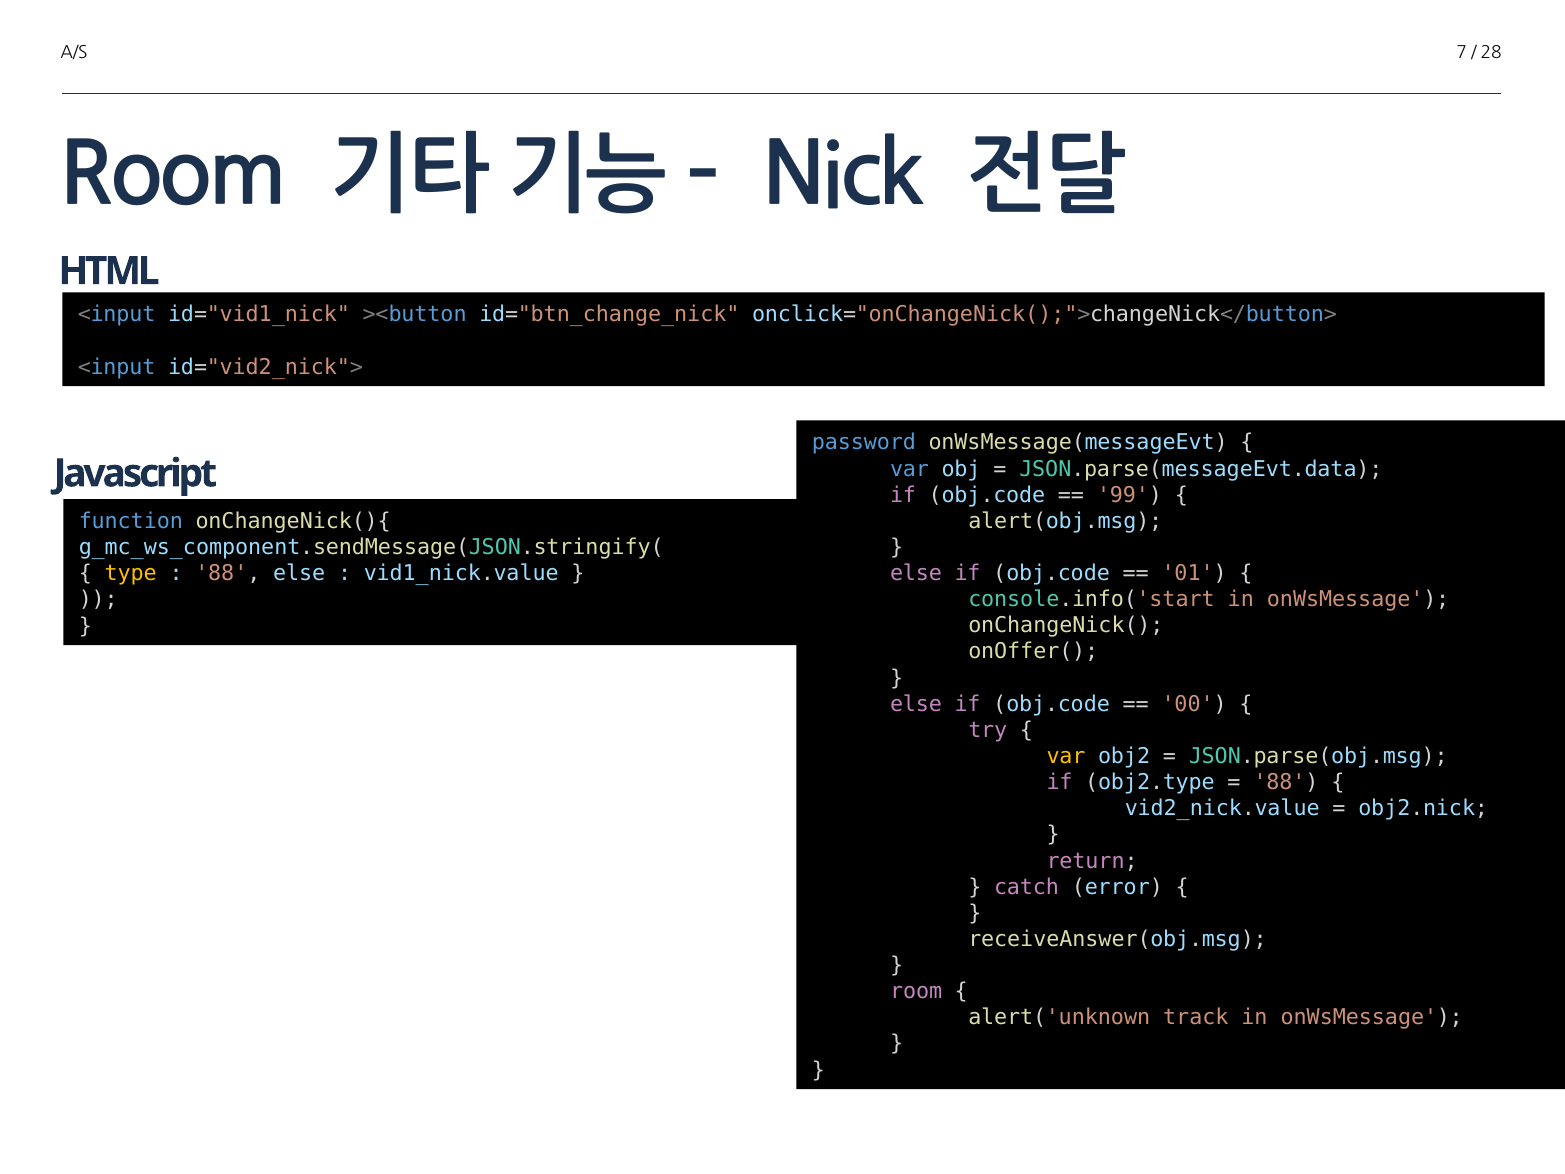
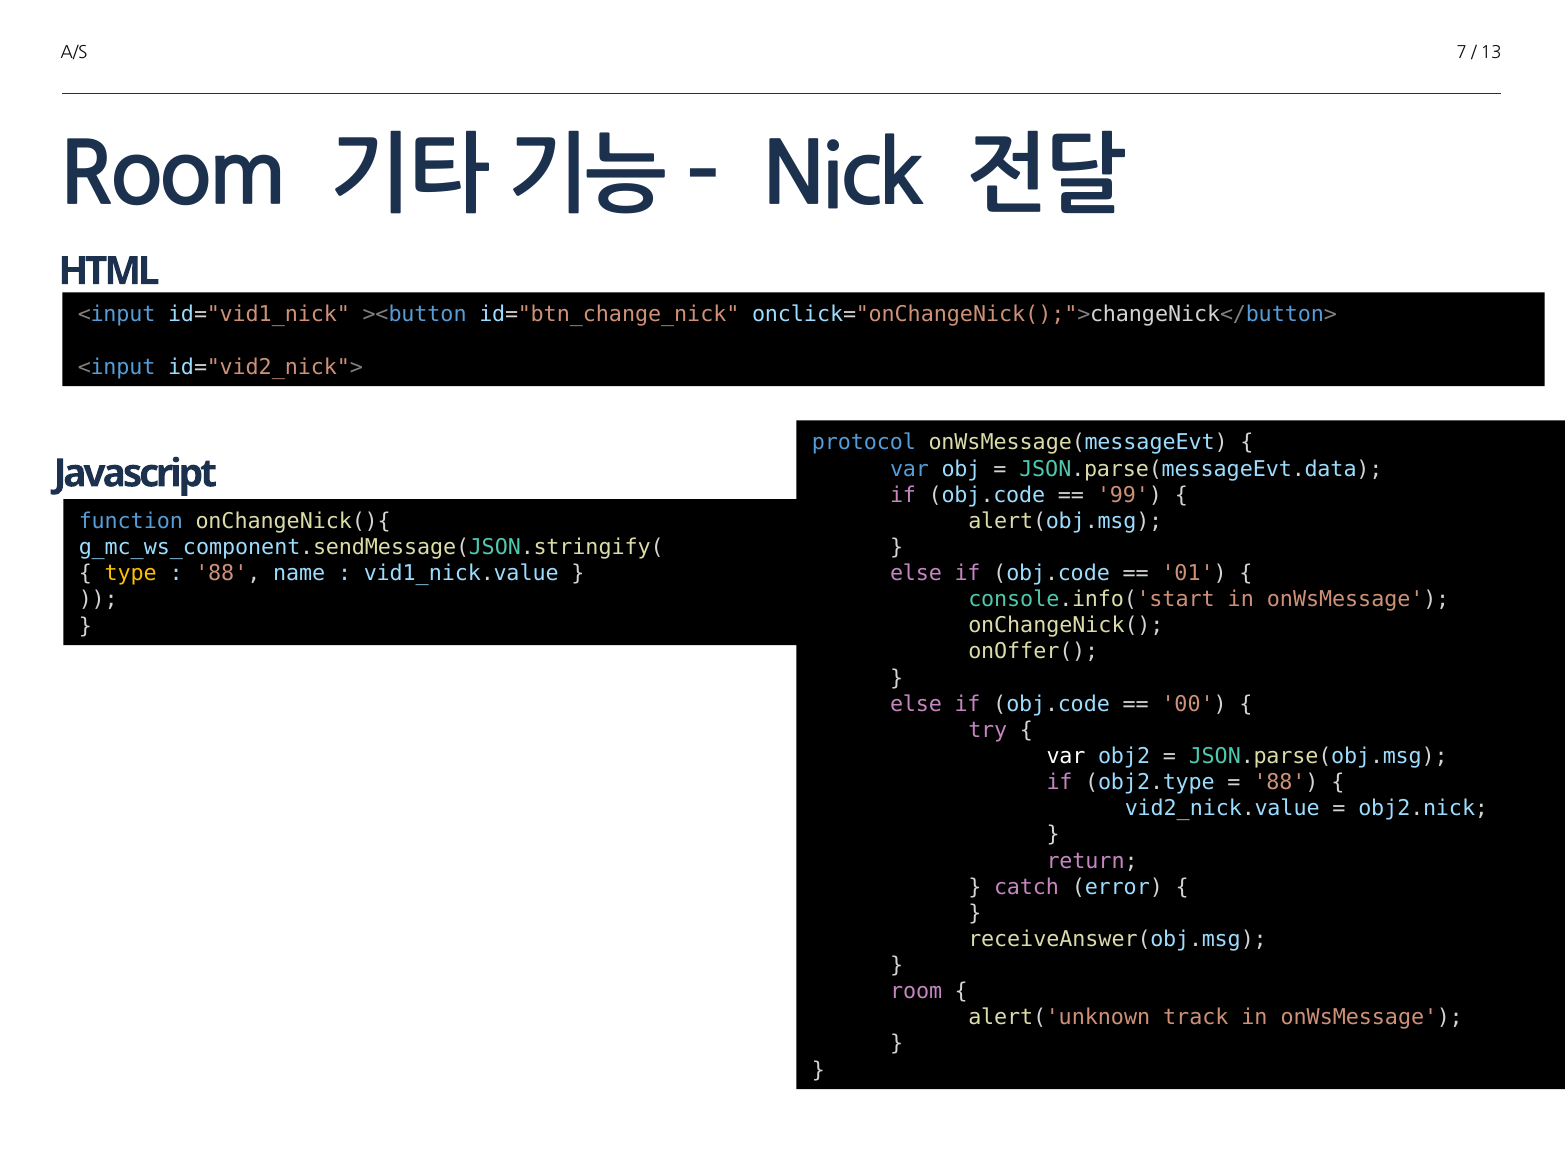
28: 28 -> 13 (1491, 53)
password: password -> protocol (864, 443)
88 else: else -> name (299, 574)
var colour: yellow -> white (1066, 756)
